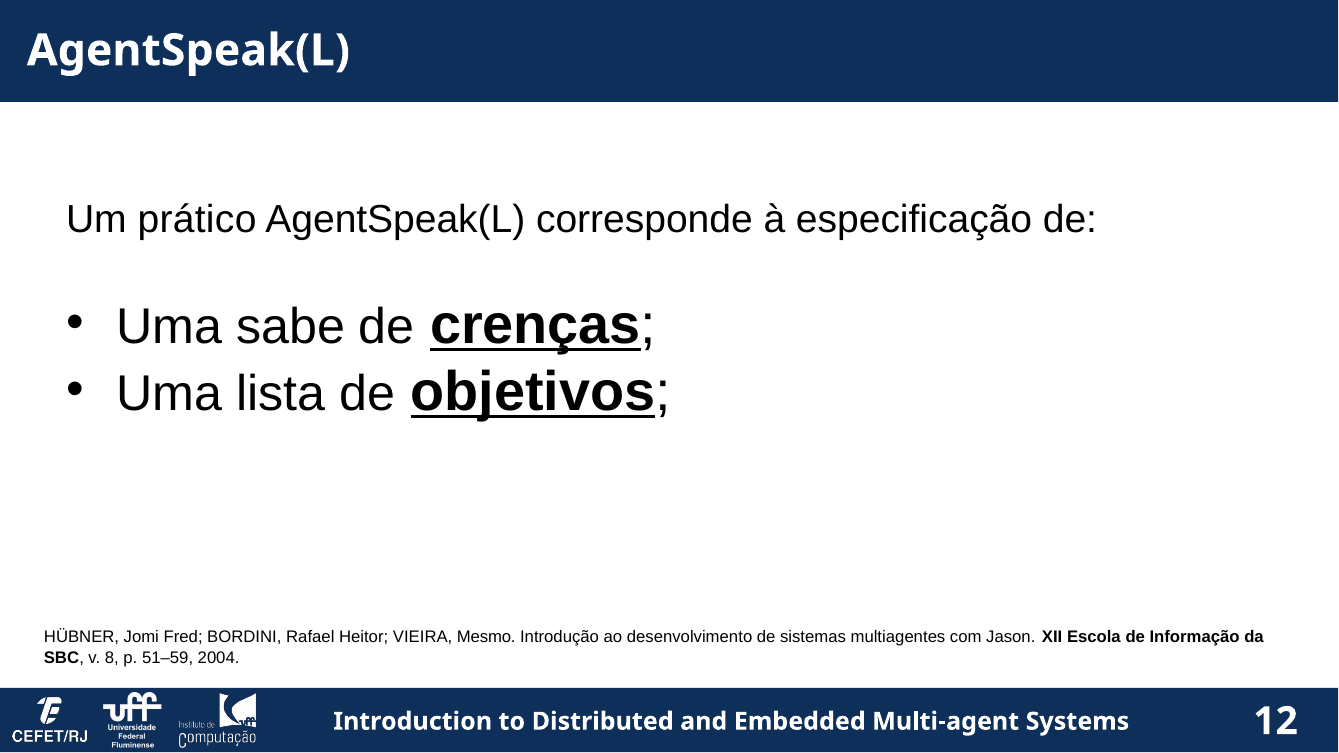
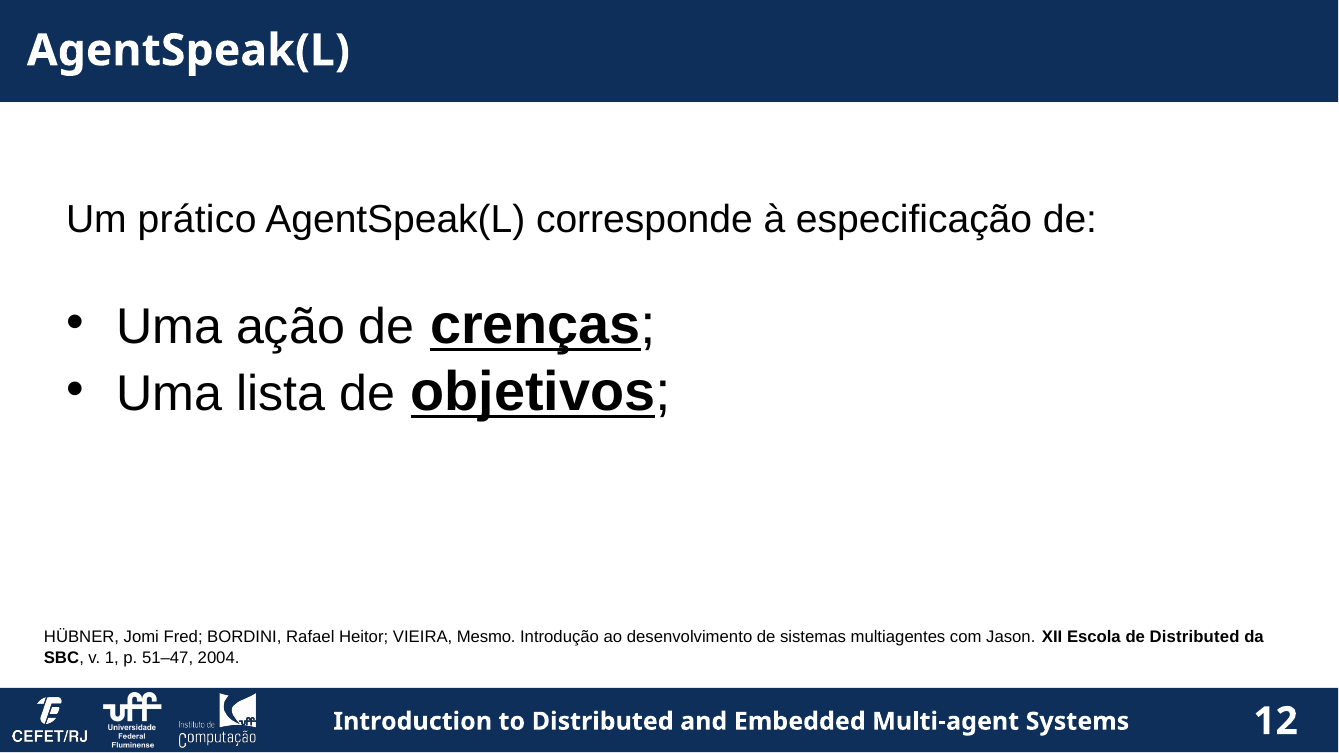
sabe: sabe -> ação (291, 327)
de Informação: Informação -> Distributed (1195, 638)
8: 8 -> 1 (112, 658)
51–59: 51–59 -> 51–47 (168, 658)
